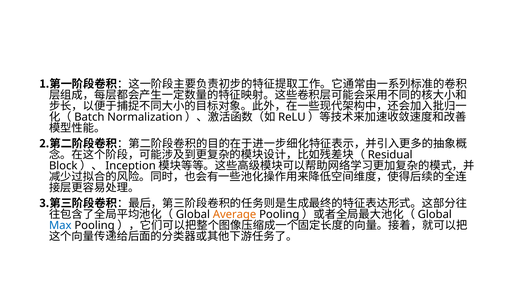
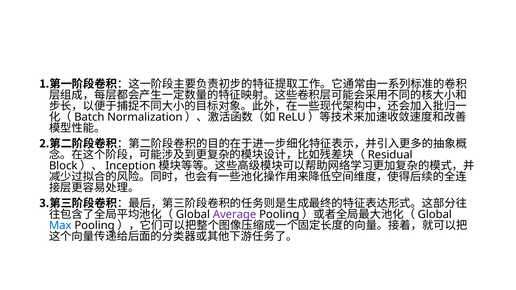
Average colour: orange -> purple (235, 215)
